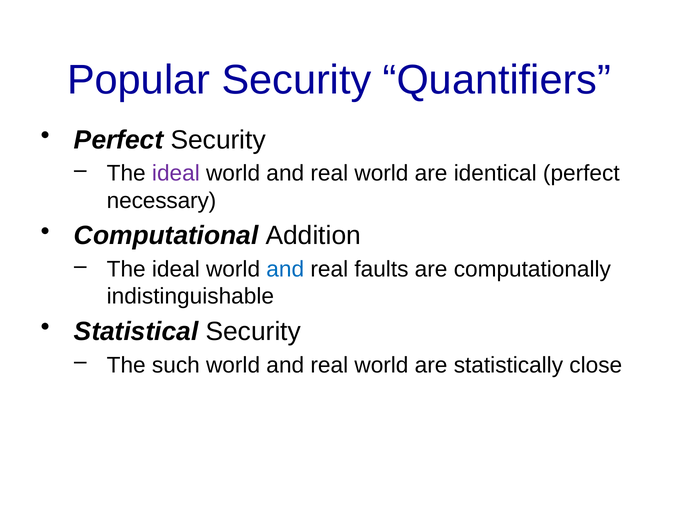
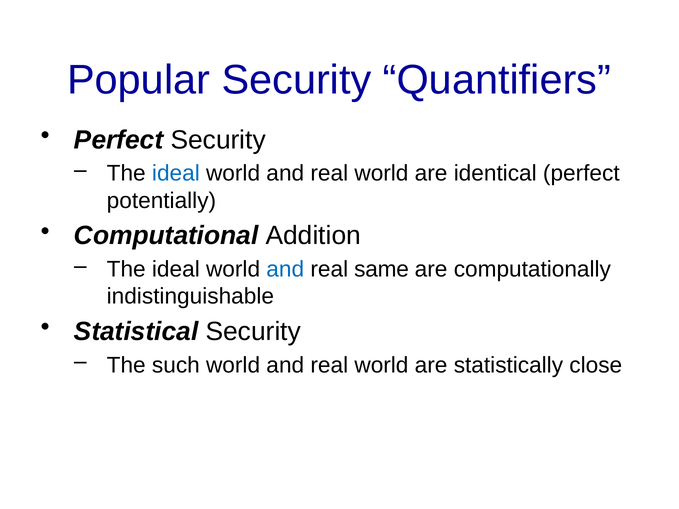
ideal colour: purple -> blue (176, 174)
necessary: necessary -> potentially (161, 201)
faults: faults -> same (382, 269)
